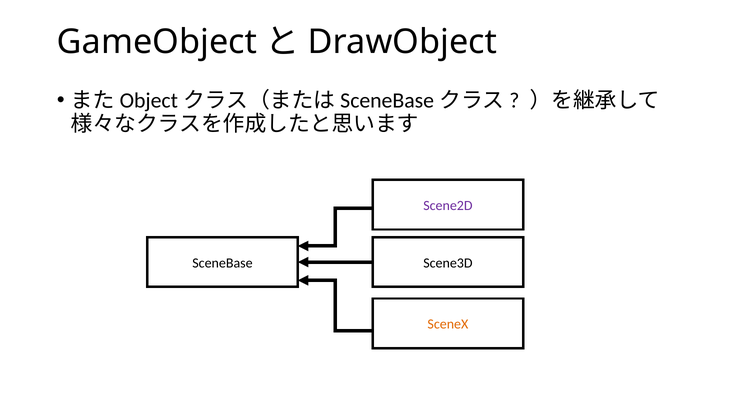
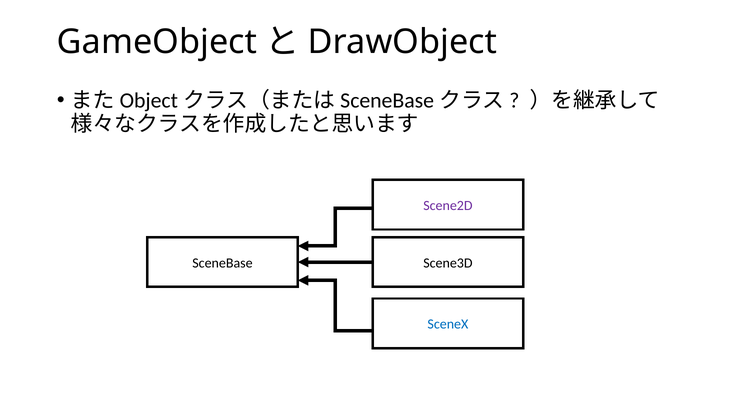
SceneX colour: orange -> blue (448, 324)
